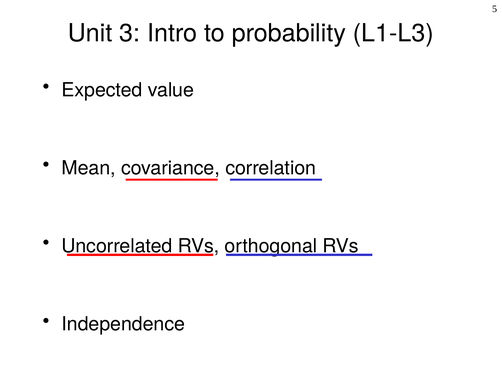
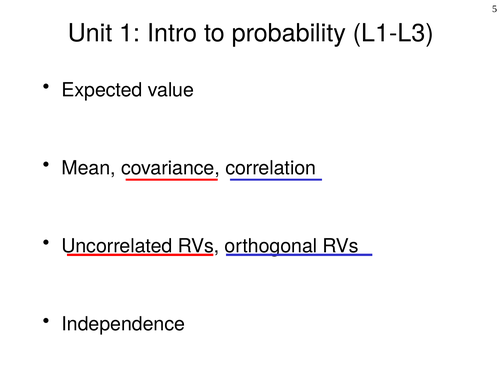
3: 3 -> 1 (130, 33)
